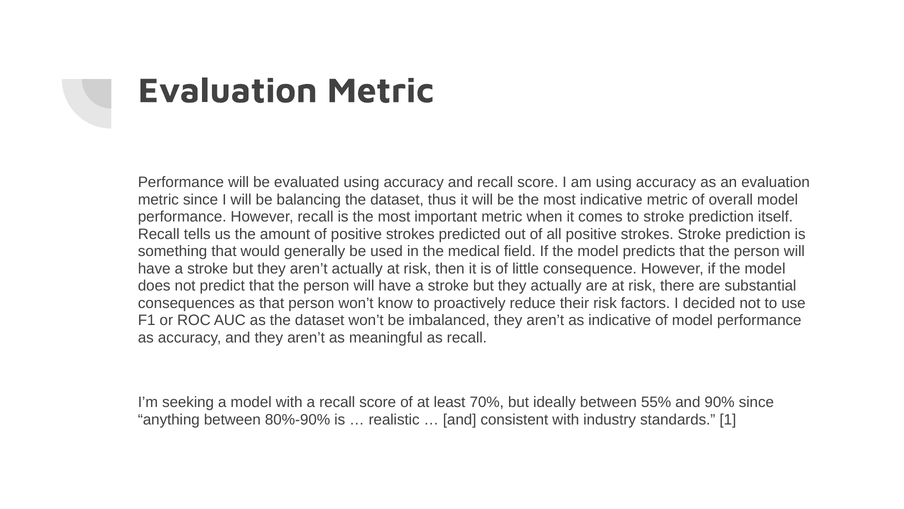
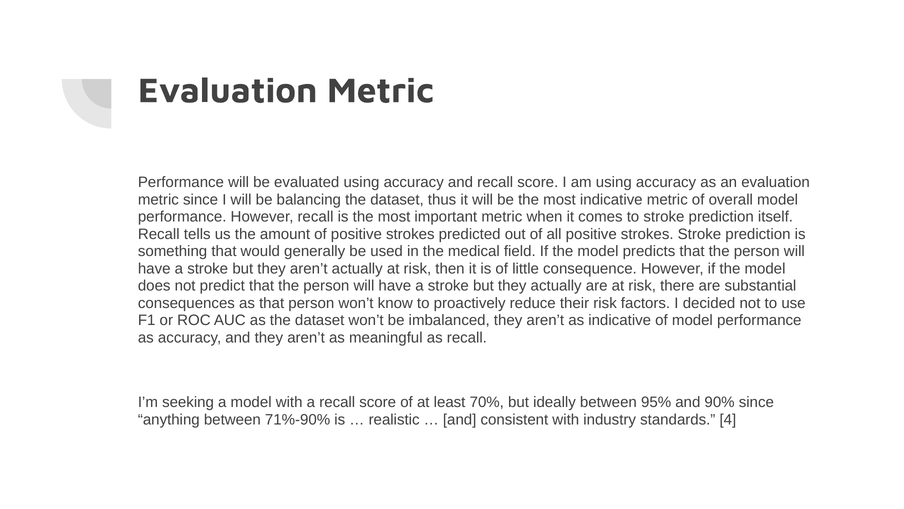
55%: 55% -> 95% (656, 402)
80%-90%: 80%-90% -> 71%-90% (298, 419)
1: 1 -> 4 (728, 419)
